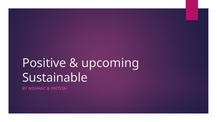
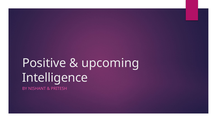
Sustainable: Sustainable -> Intelligence (55, 78)
